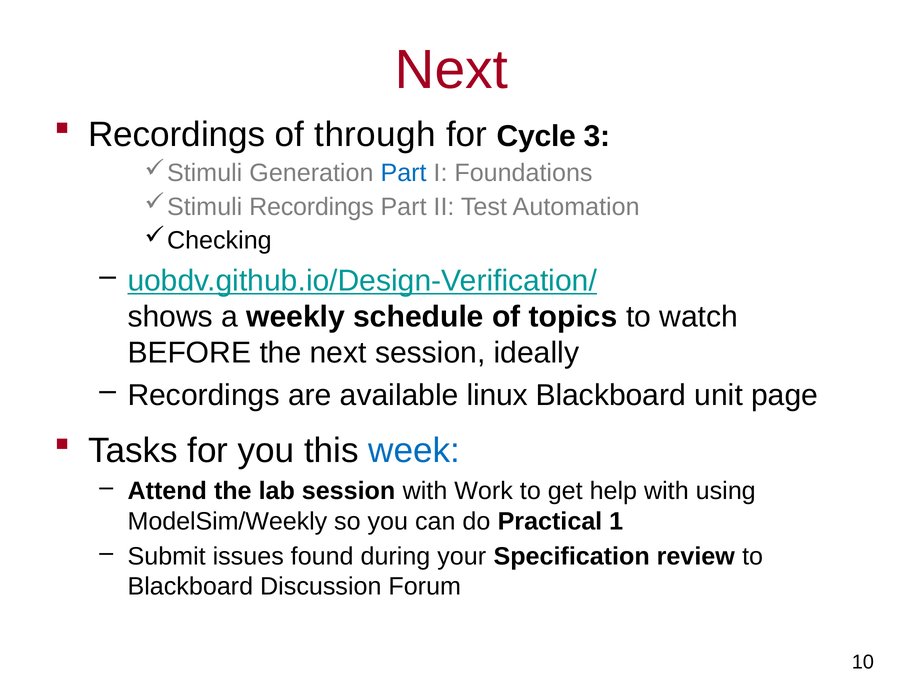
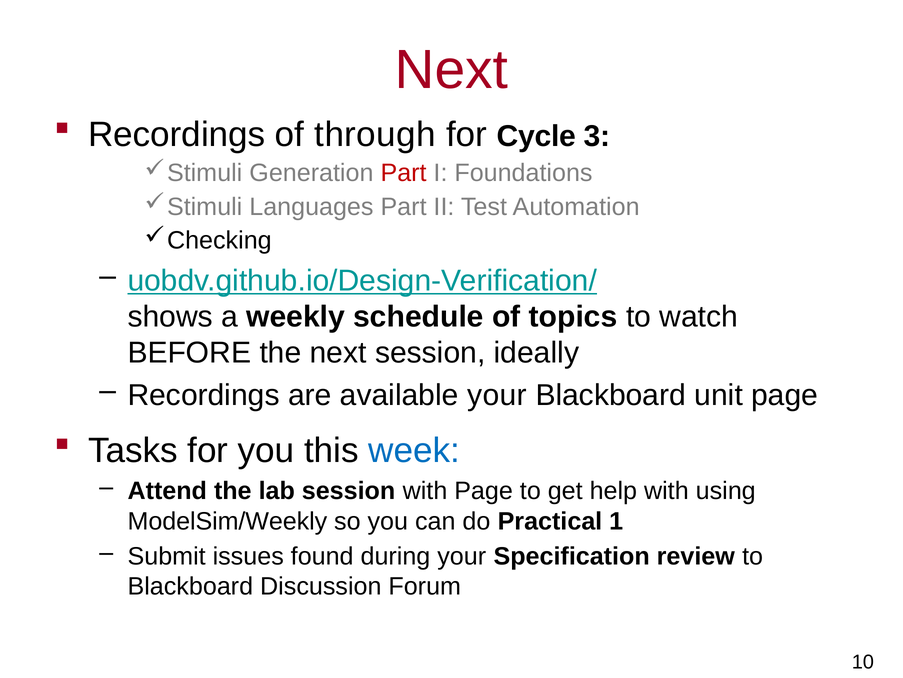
Part colour: blue -> red (404, 173)
Recordings: Recordings -> Languages (311, 207)
available linux: linux -> your (497, 395)
with Work: Work -> Page (484, 491)
